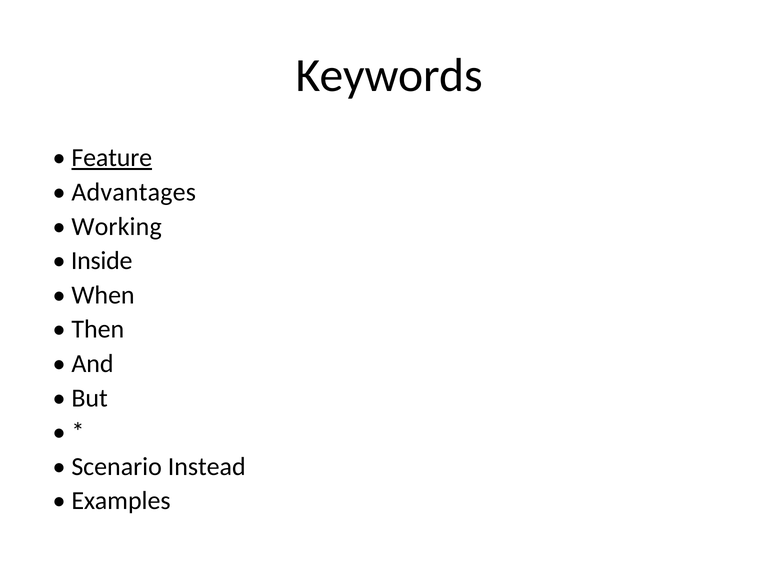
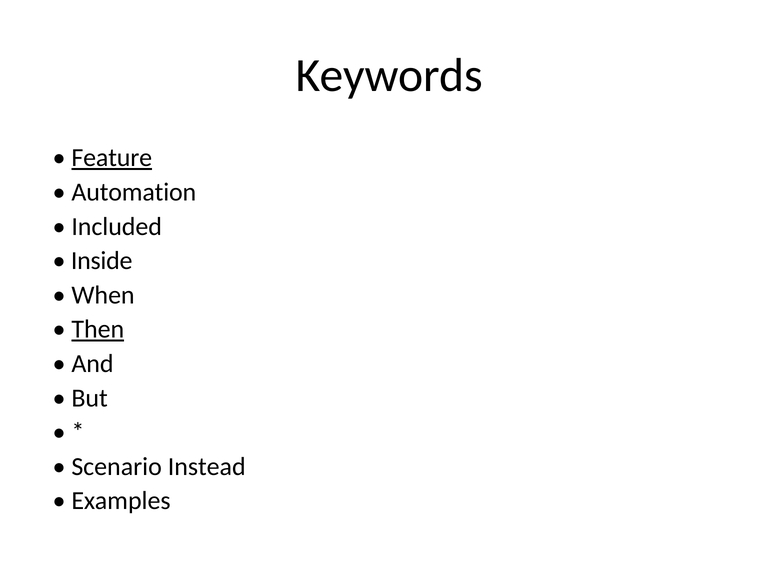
Advantages: Advantages -> Automation (134, 192)
Working: Working -> Included (117, 226)
Then underline: none -> present (98, 329)
